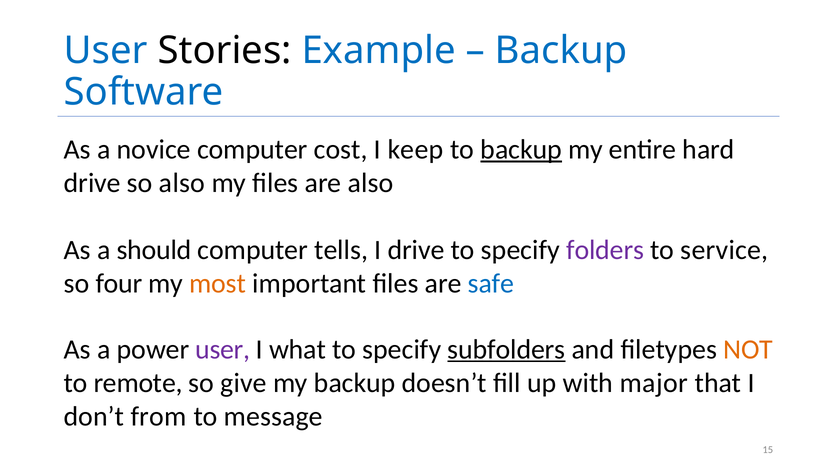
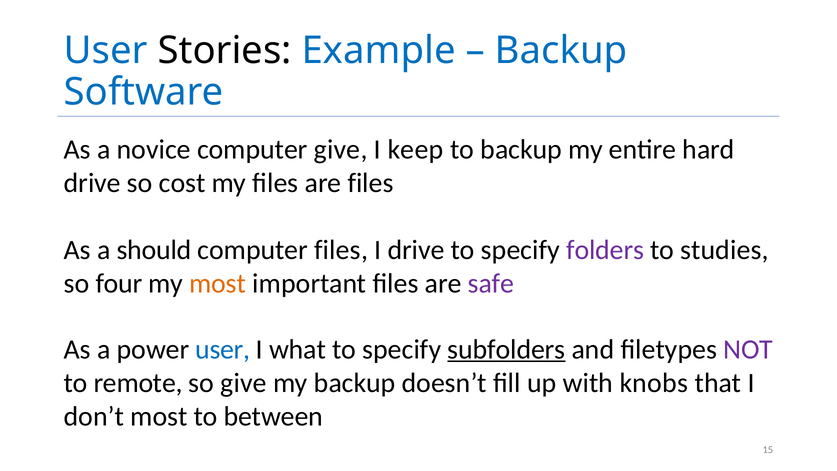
computer cost: cost -> give (341, 149)
backup underline: present -> none (521, 149)
so also: also -> cost (182, 183)
are also: also -> files (371, 183)
computer tells: tells -> files (341, 250)
service: service -> studies (724, 250)
safe colour: blue -> purple (491, 283)
user colour: purple -> blue (223, 349)
NOT colour: orange -> purple (748, 349)
major: major -> knobs (654, 383)
don’t from: from -> most (159, 416)
message: message -> between (273, 416)
